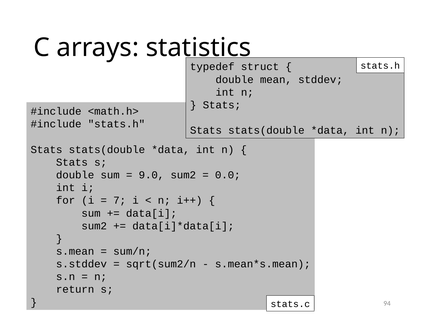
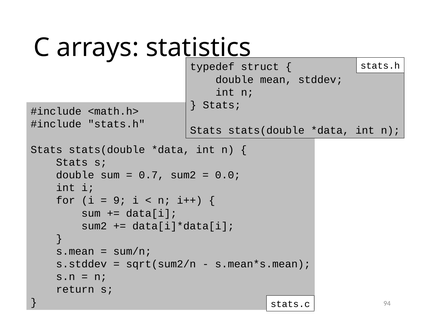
9.0: 9.0 -> 0.7 (151, 175)
7: 7 -> 9 (120, 200)
